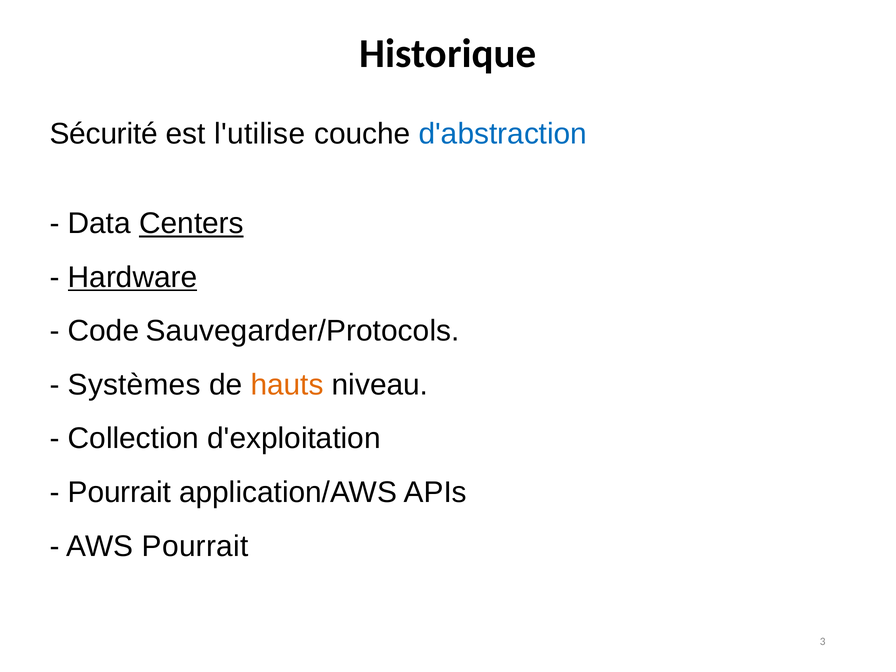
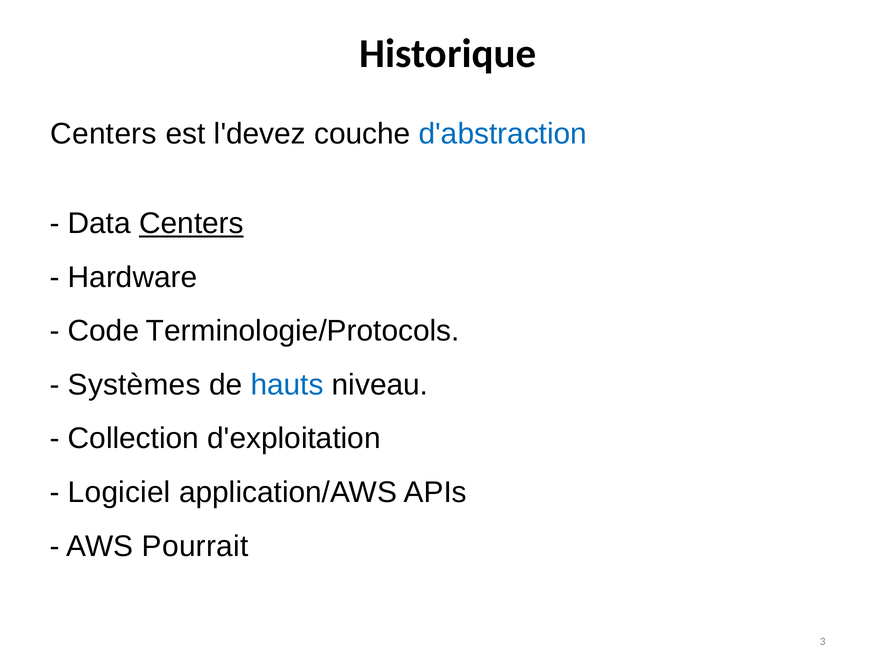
Sécurité: Sécurité -> Centers (103, 134)
l'utilise: l'utilise -> l'devez (260, 134)
Hardware underline: present -> none (133, 277)
Sauvegarder/Protocols: Sauvegarder/Protocols -> Terminologie/Protocols (303, 331)
hauts colour: orange -> blue (287, 385)
Pourrait: Pourrait -> Logiciel (119, 492)
